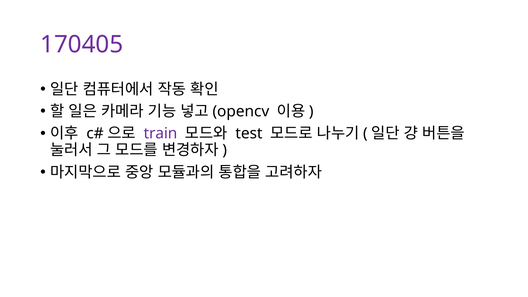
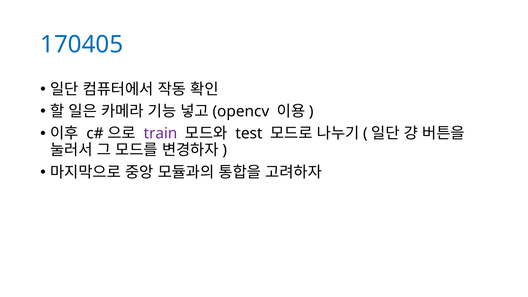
170405 colour: purple -> blue (82, 44)
